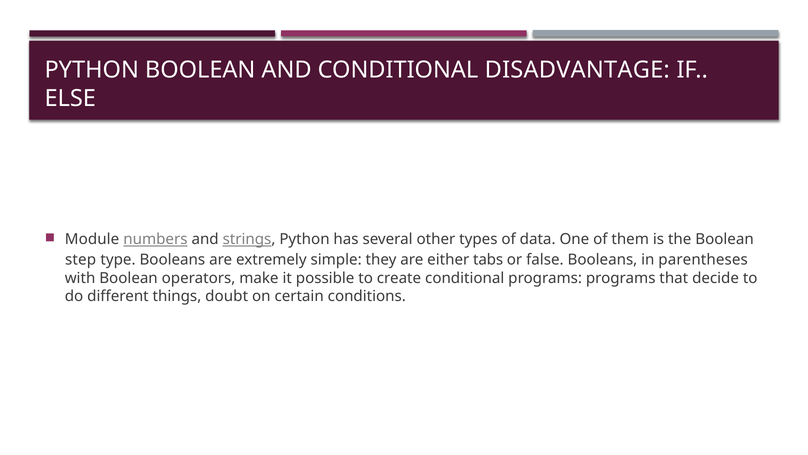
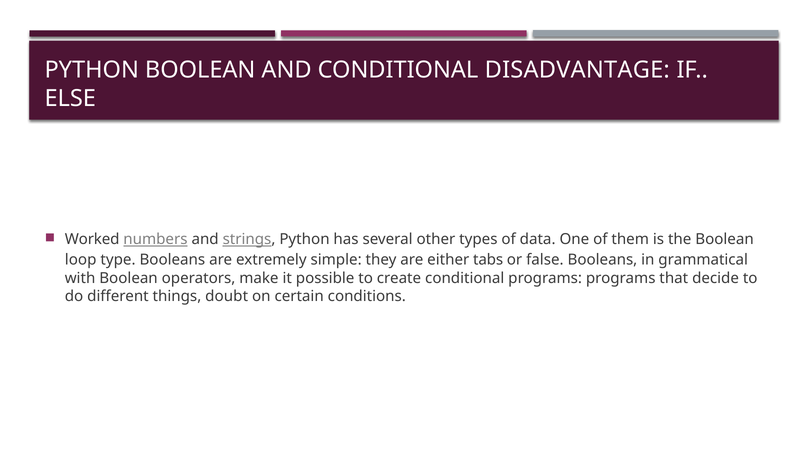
Module: Module -> Worked (92, 239)
step: step -> loop (81, 260)
parentheses: parentheses -> grammatical (703, 260)
